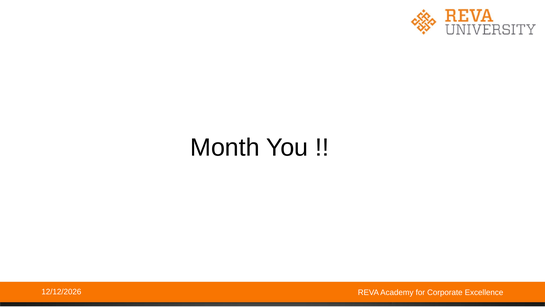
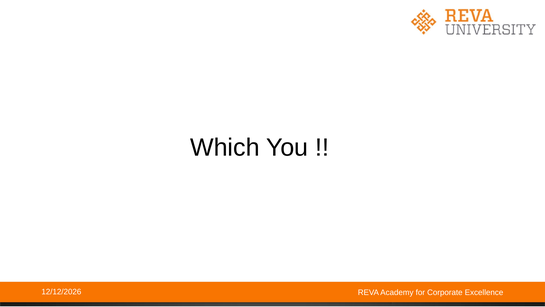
Month: Month -> Which (225, 147)
